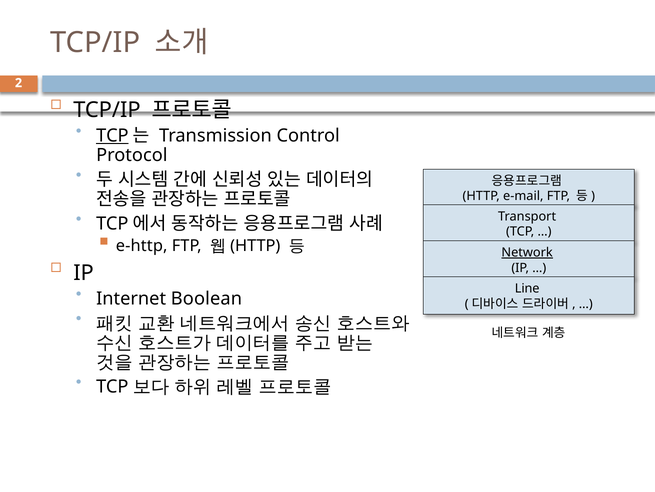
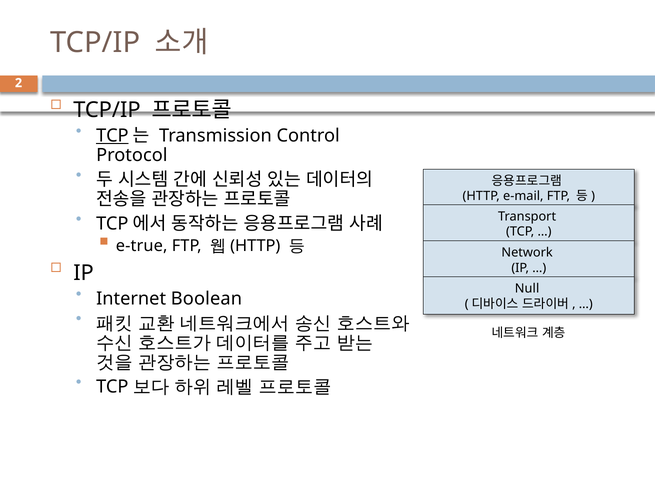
e-http: e-http -> e-true (142, 246)
Network underline: present -> none (527, 252)
Line: Line -> Null (527, 288)
